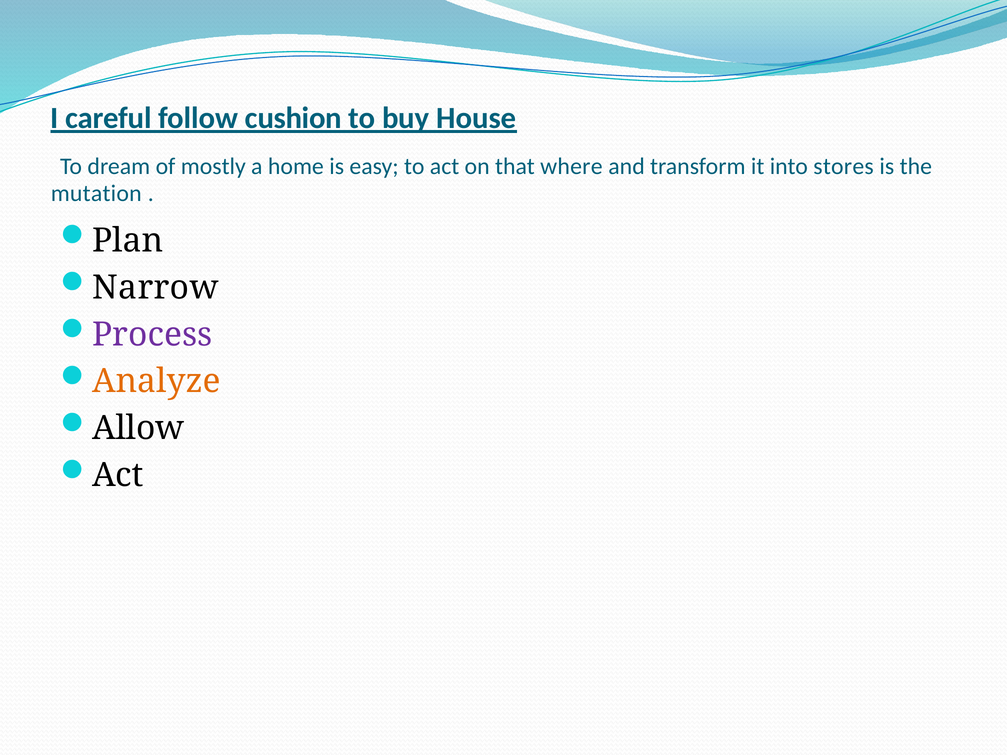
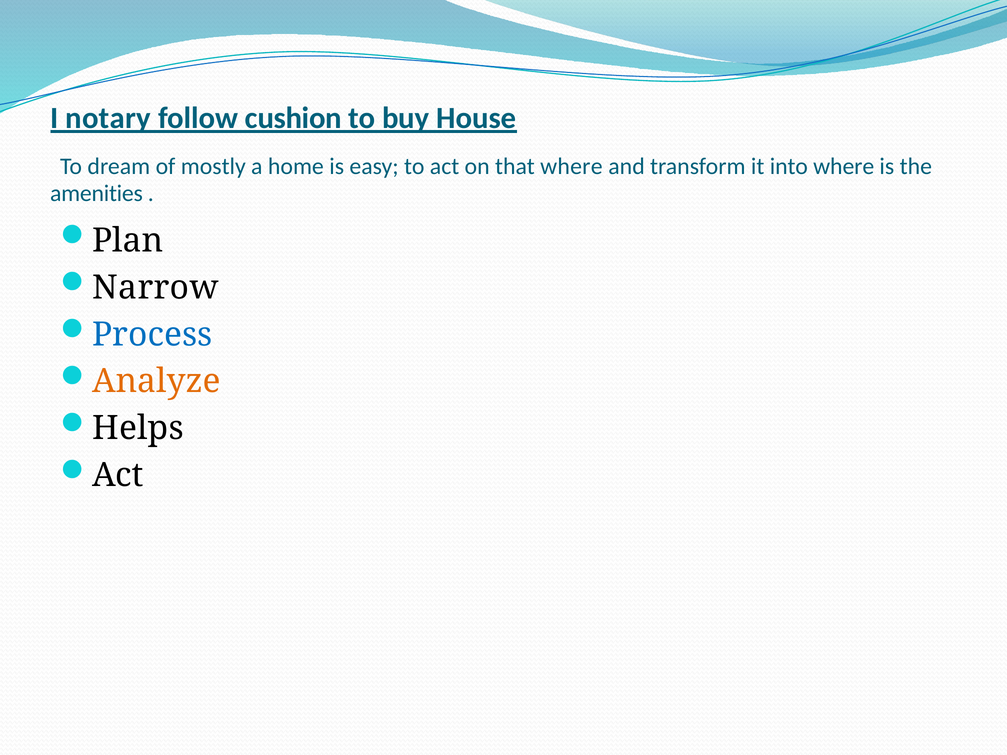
careful: careful -> notary (108, 118)
into stores: stores -> where (844, 166)
mutation: mutation -> amenities (96, 194)
Process colour: purple -> blue (152, 335)
Allow: Allow -> Helps (138, 429)
